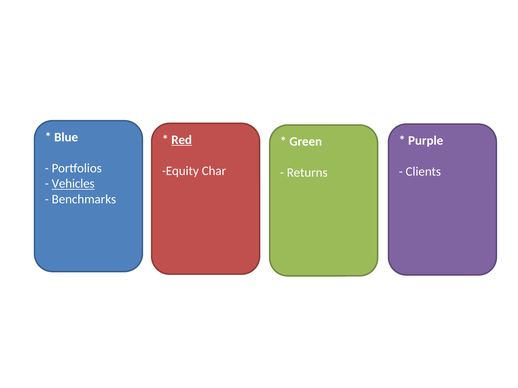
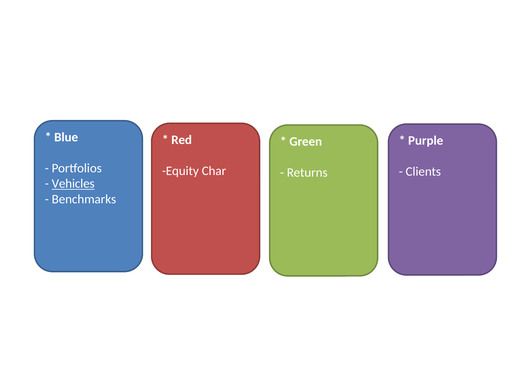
Red underline: present -> none (182, 140)
